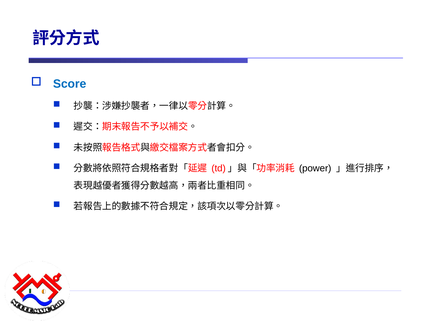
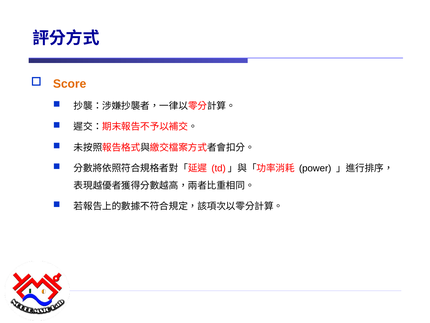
Score colour: blue -> orange (70, 84)
